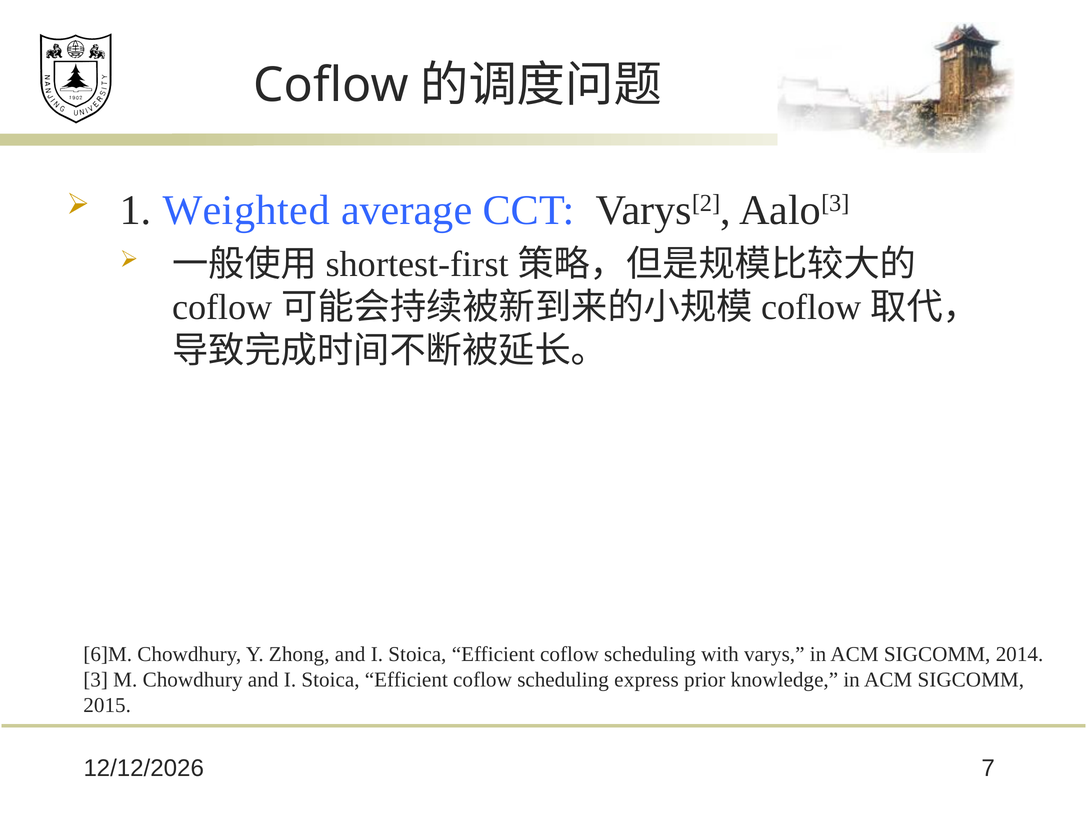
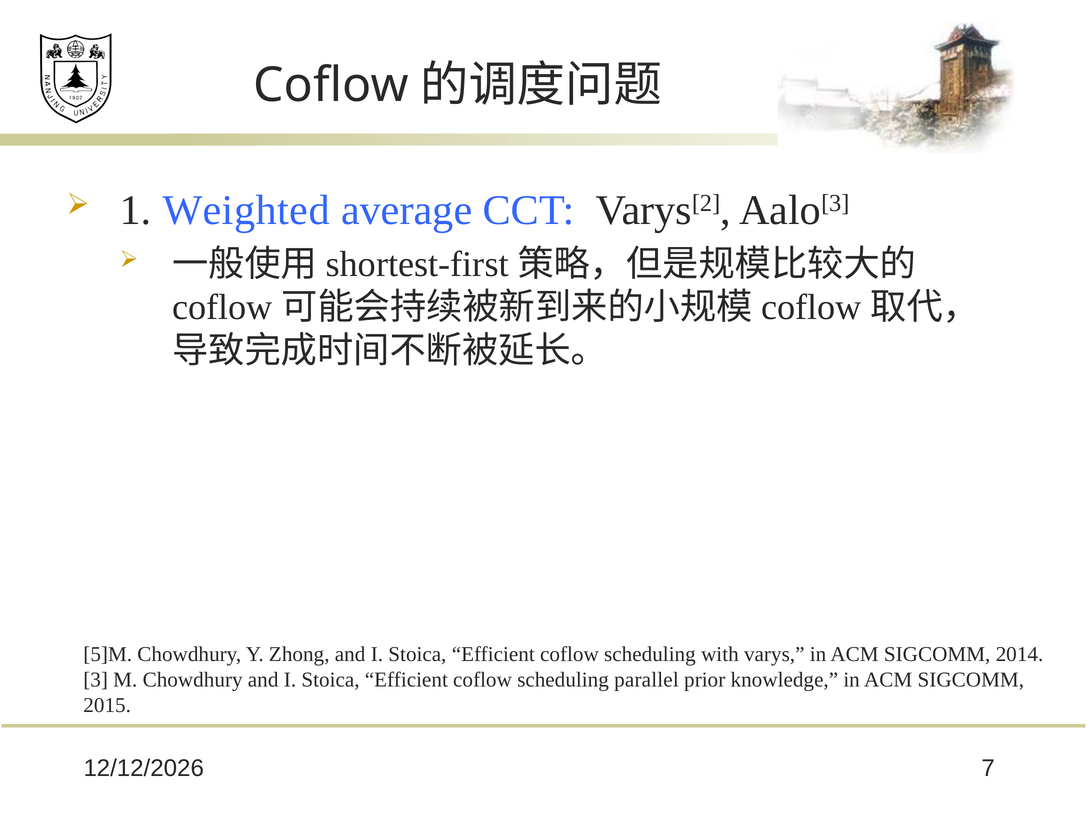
6]M: 6]M -> 5]M (108, 655)
express: express -> parallel (646, 680)
